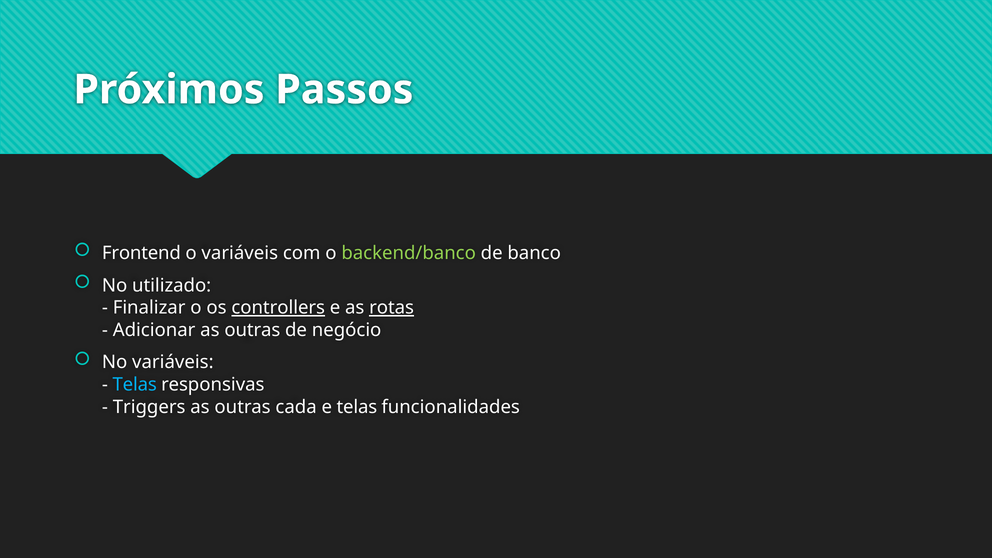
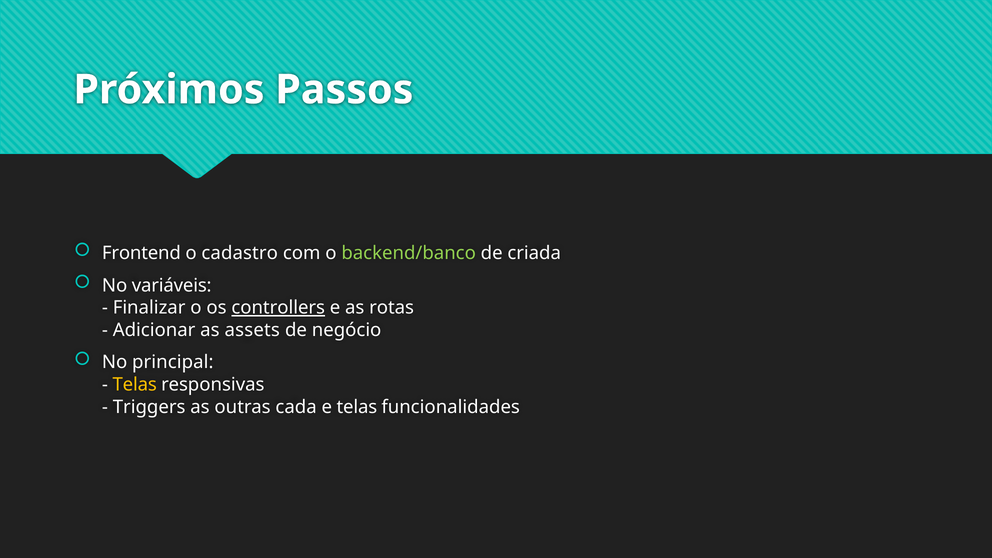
o variáveis: variáveis -> cadastro (240, 253)
banco: banco -> criada (534, 253)
utilizado: utilizado -> variáveis (172, 285)
rotas underline: present -> none (392, 308)
Adicionar as outras: outras -> assets (252, 330)
No variáveis: variáveis -> principal (173, 362)
Telas colour: light blue -> yellow (135, 385)
